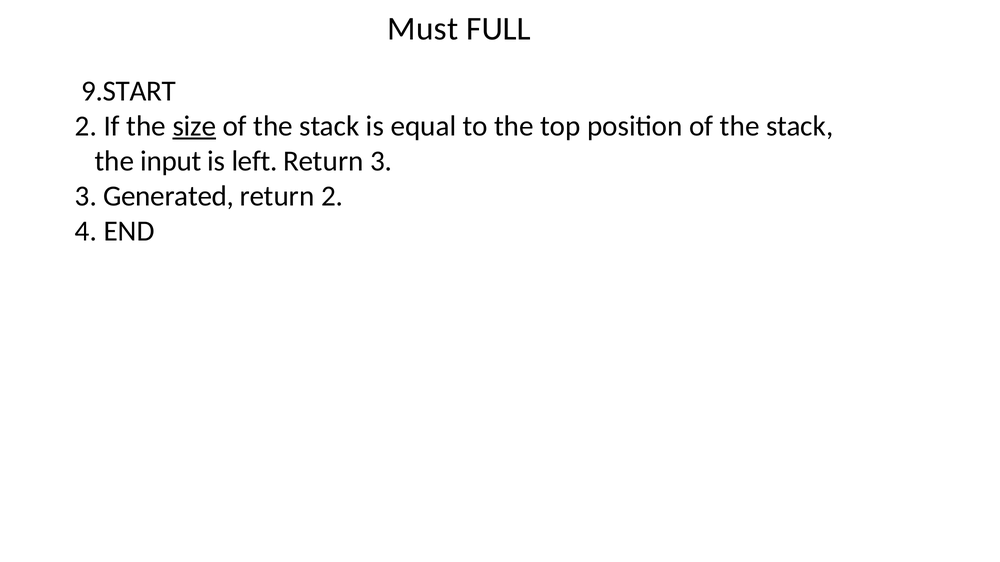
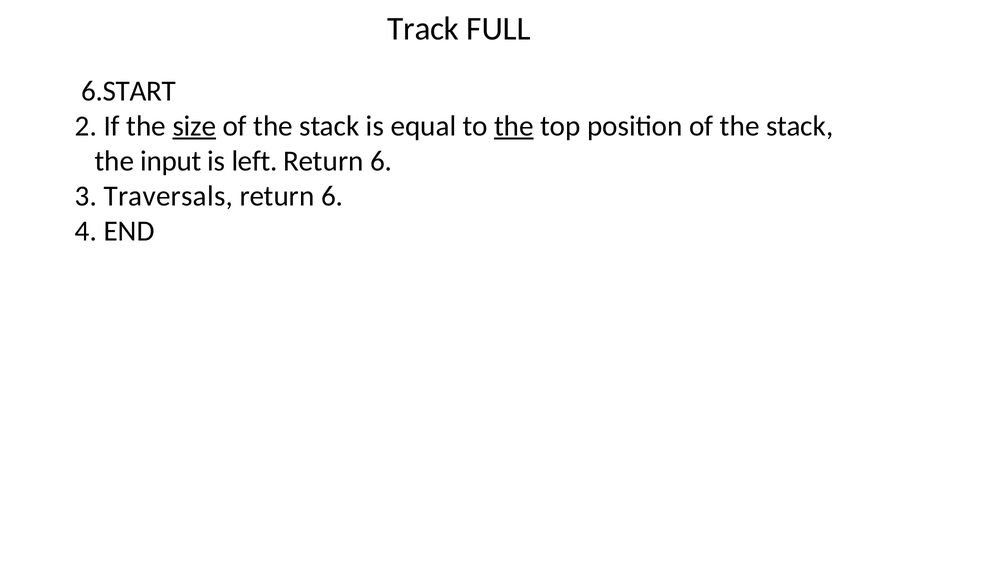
Must: Must -> Track (423, 29)
9.START: 9.START -> 6.START (128, 91)
the underline: none -> present (514, 126)
3: 3 -> 6 (381, 161)
Generated: Generated -> Traversals (168, 196)
2: 2 -> 6 (332, 196)
